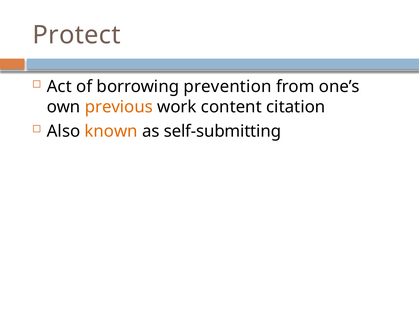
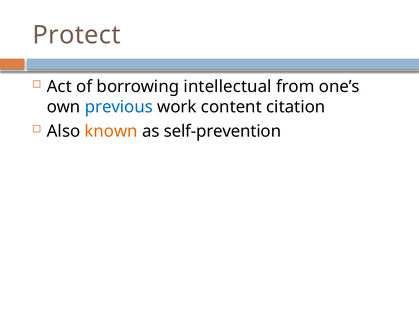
prevention: prevention -> intellectual (228, 87)
previous colour: orange -> blue (119, 107)
self-submitting: self-submitting -> self-prevention (222, 131)
